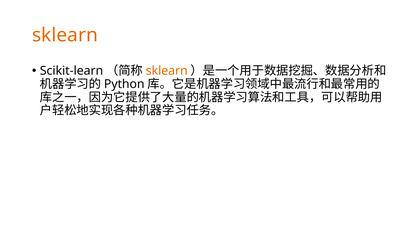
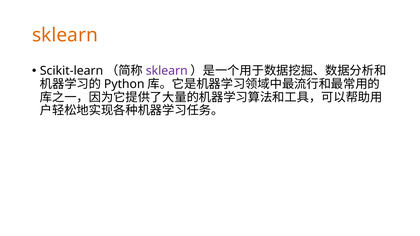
sklearn colour: orange -> purple (167, 71)
